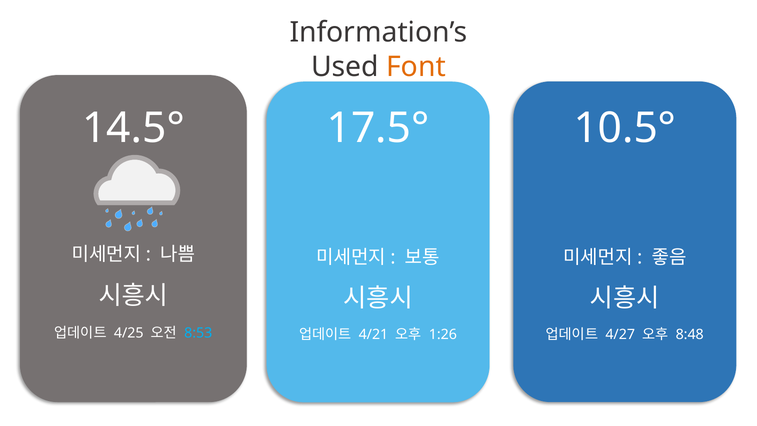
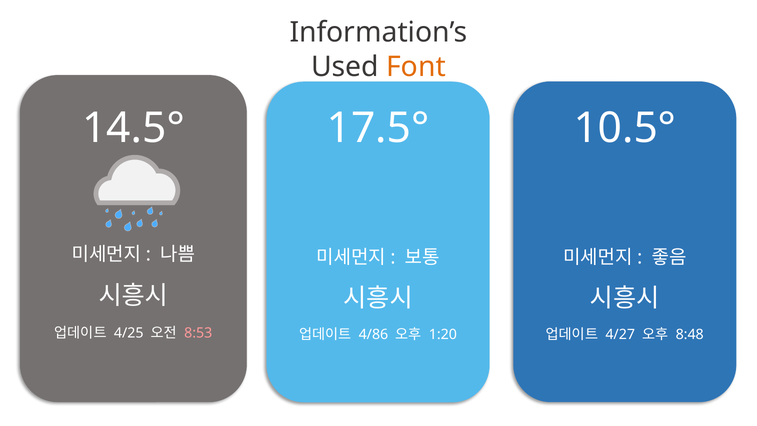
8:53 colour: light blue -> pink (198, 333)
4/21: 4/21 -> 4/86 (373, 335)
1:26: 1:26 -> 1:20 (443, 335)
